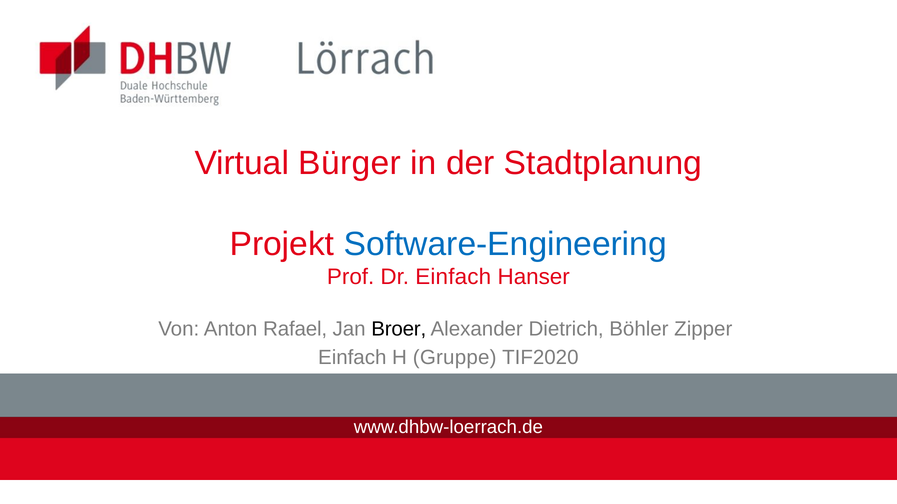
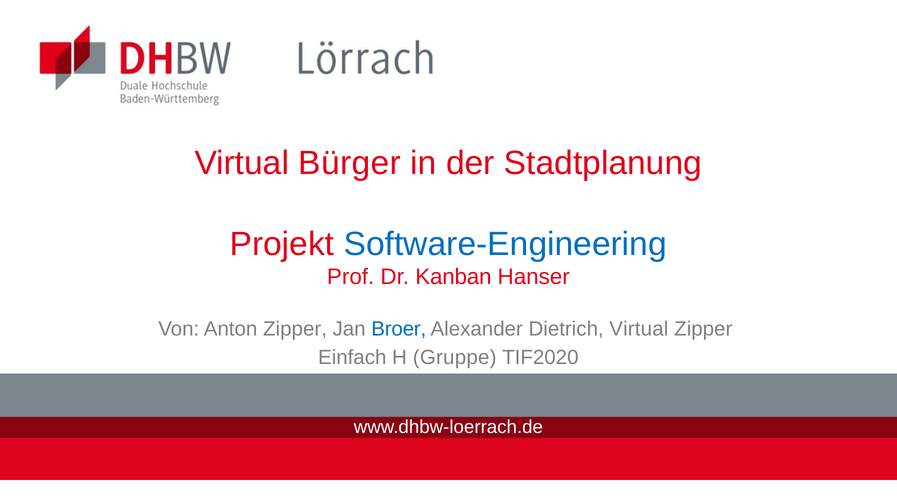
Dr Einfach: Einfach -> Kanban (453, 277)
Anton Rafael: Rafael -> Zipper (295, 329)
Broer colour: black -> blue (399, 329)
Dietrich Böhler: Böhler -> Virtual (639, 329)
